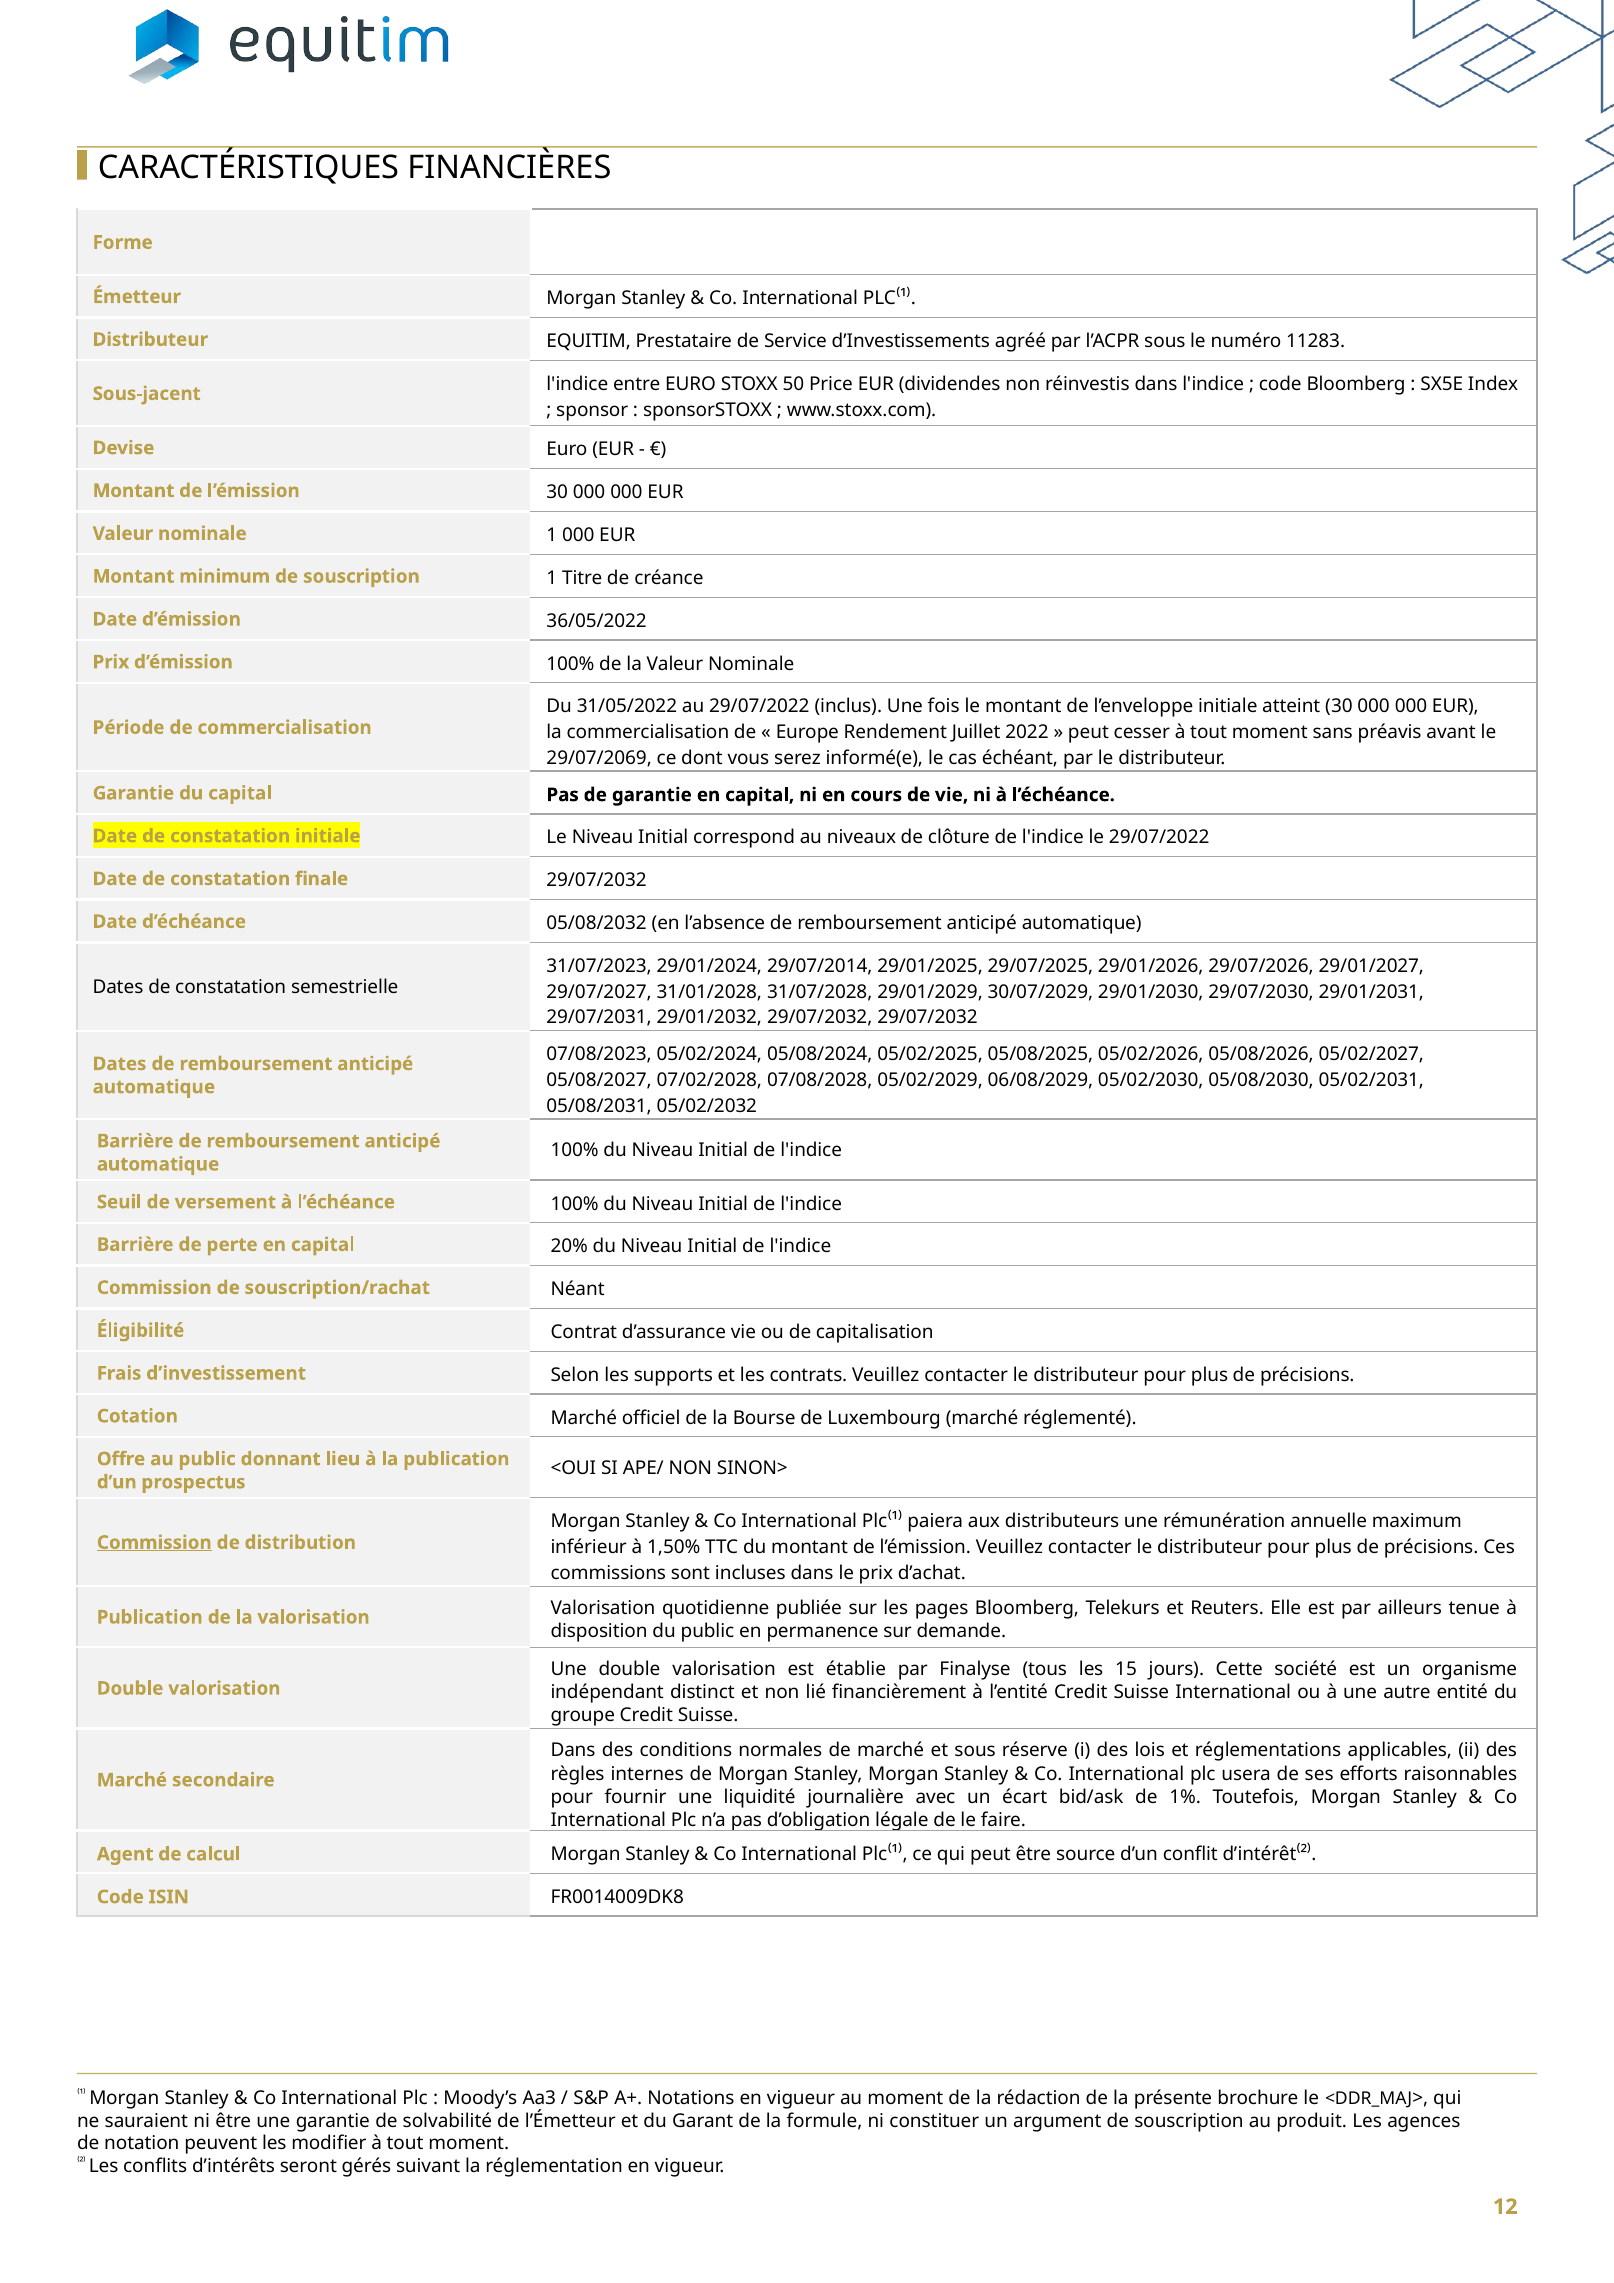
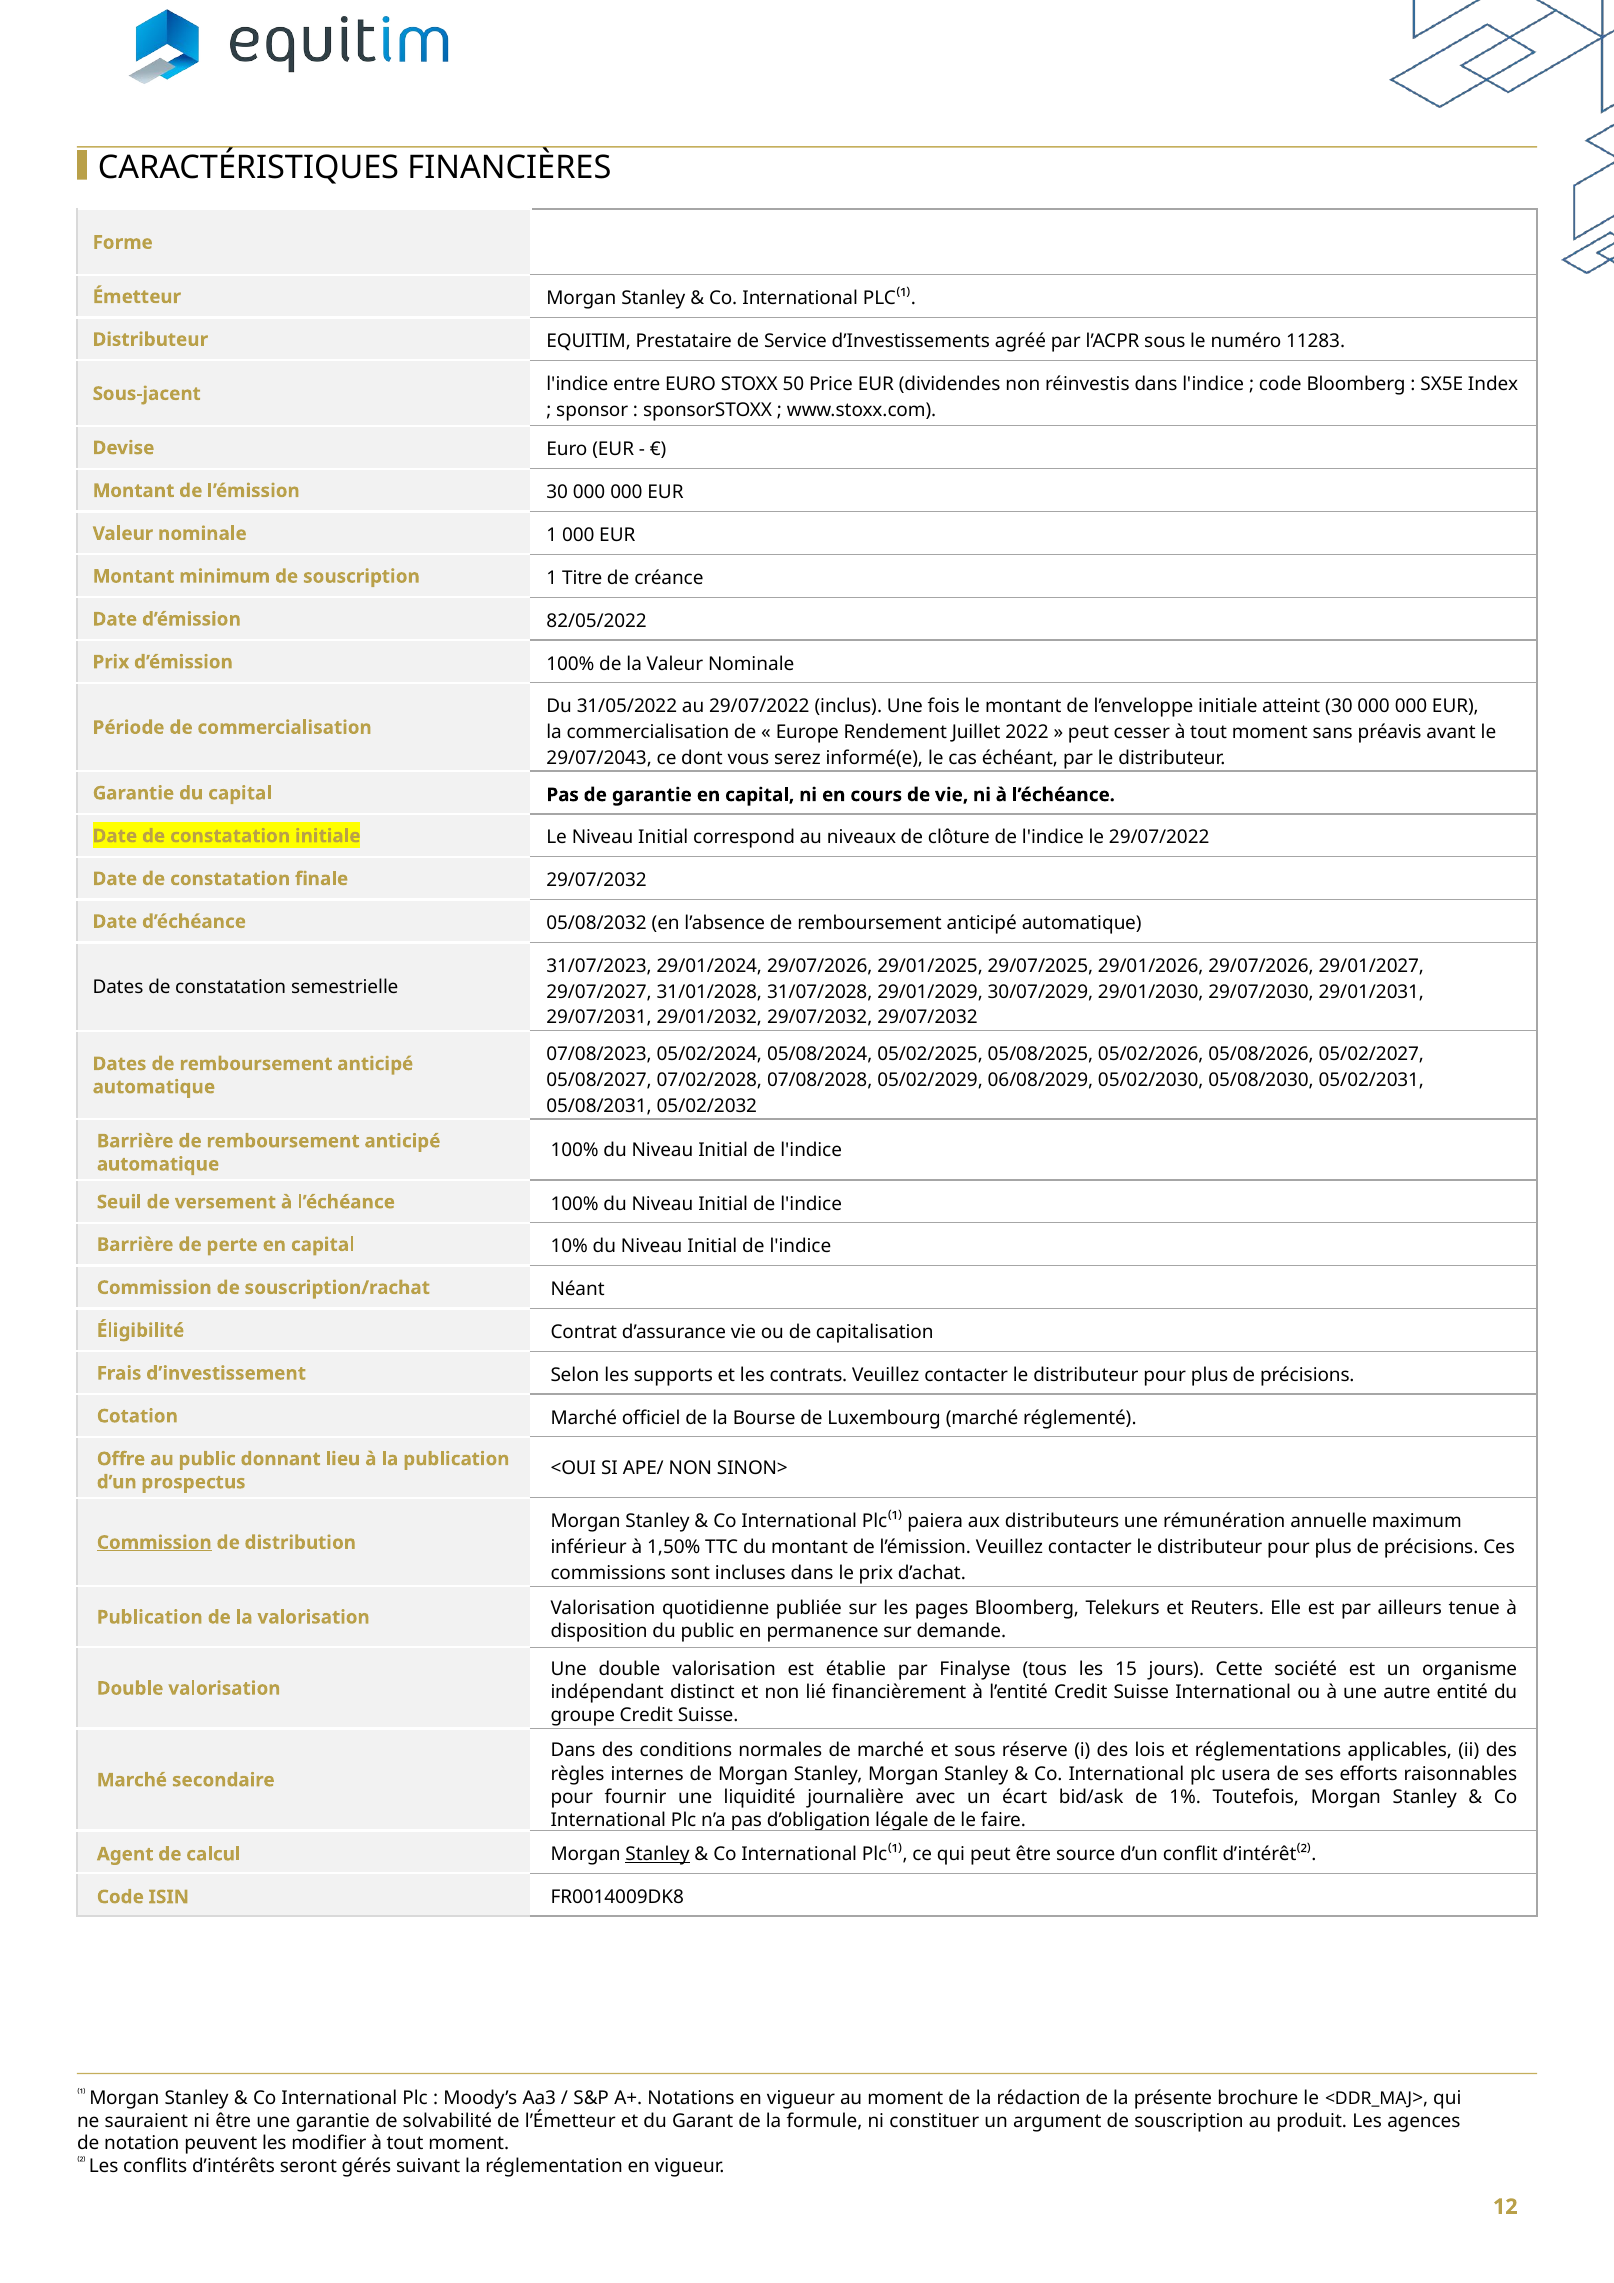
36/05/2022: 36/05/2022 -> 82/05/2022 (597, 621)
29/07/2069: 29/07/2069 -> 29/07/2043 (599, 758)
29/01/2024 29/07/2014: 29/07/2014 -> 29/07/2026 (820, 966)
20%: 20% -> 10% (569, 1246)
Stanley underline: none -> present (658, 1854)
